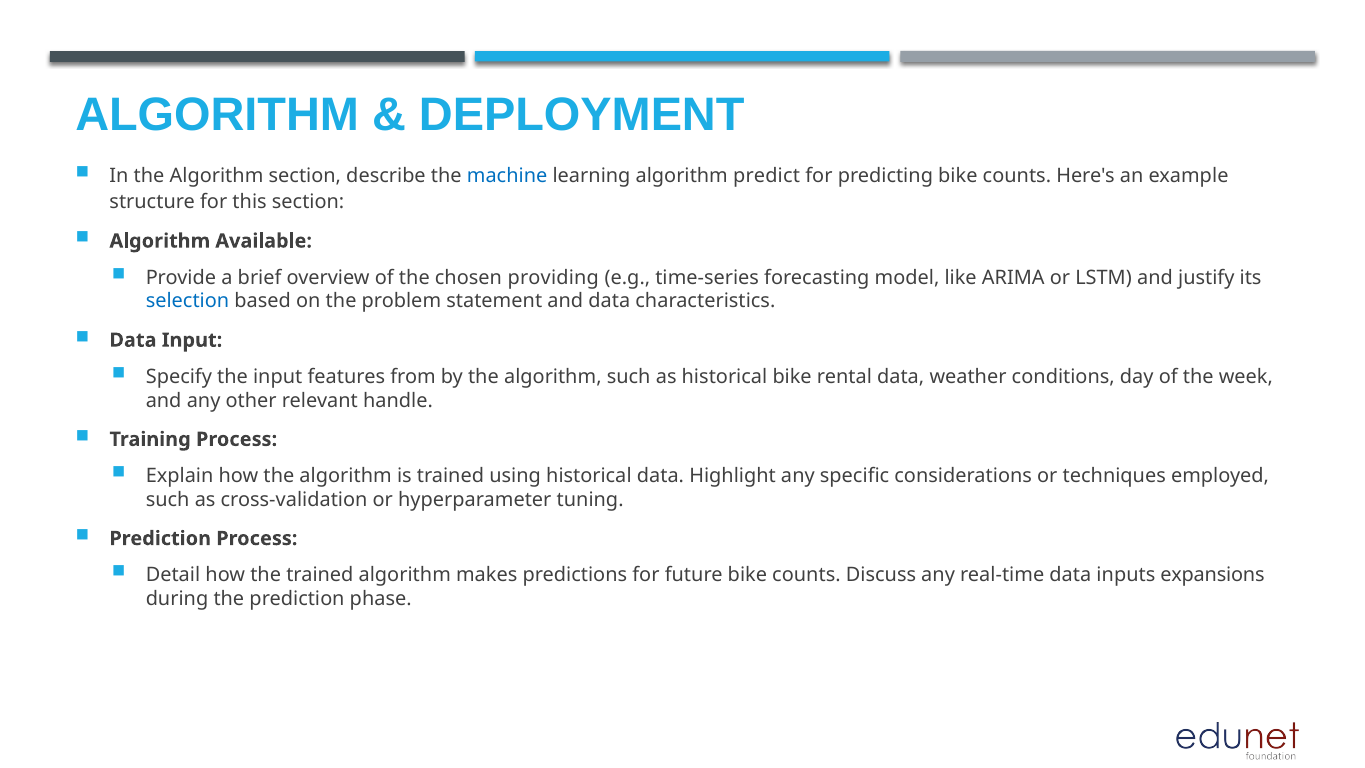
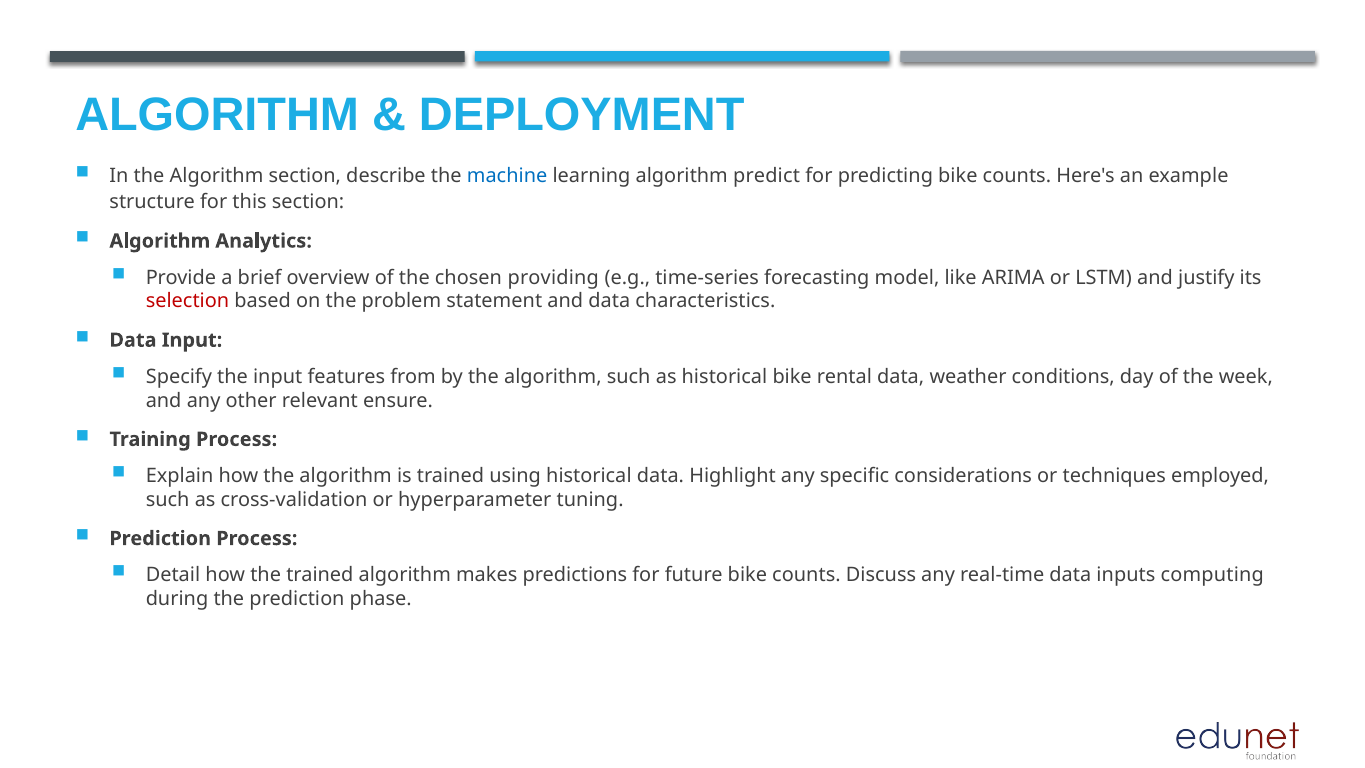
Available: Available -> Analytics (264, 241)
selection colour: blue -> red (188, 301)
handle: handle -> ensure (398, 400)
expansions: expansions -> computing (1212, 575)
